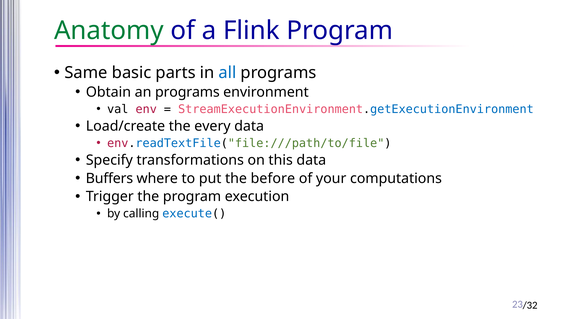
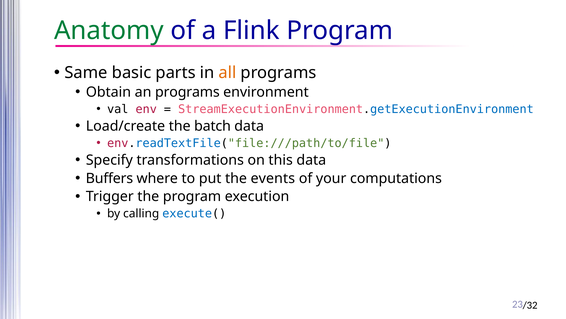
all colour: blue -> orange (227, 72)
every: every -> batch (213, 126)
before: before -> events (273, 178)
